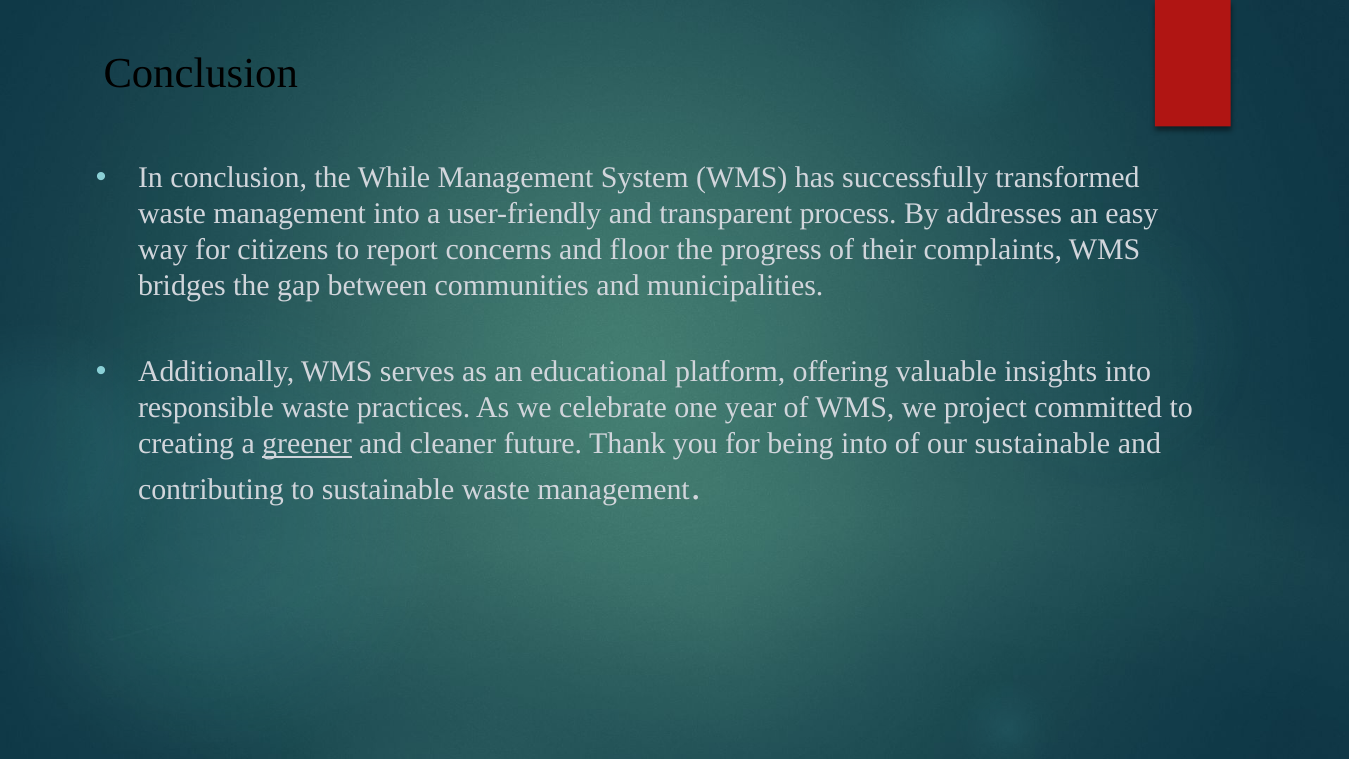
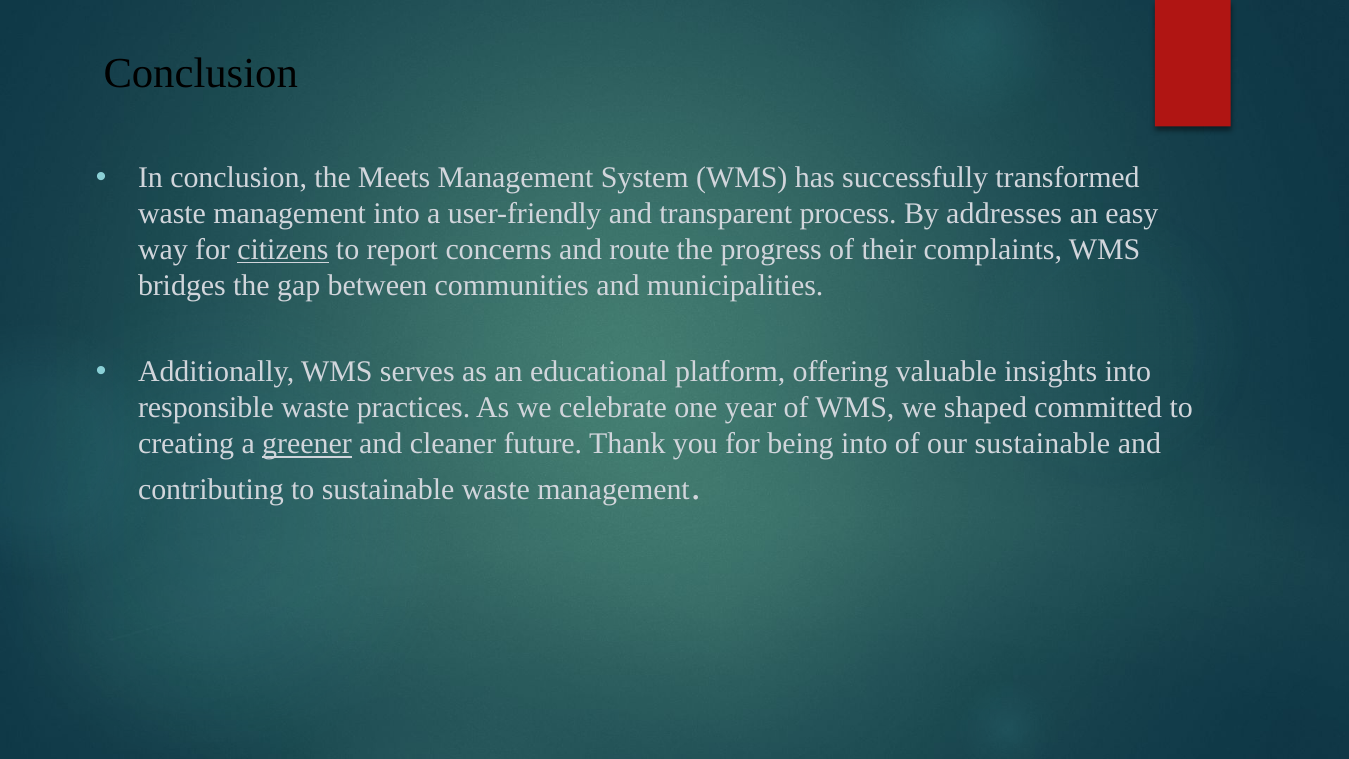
While: While -> Meets (394, 178)
citizens underline: none -> present (283, 250)
floor: floor -> route (640, 250)
project: project -> shaped (985, 408)
